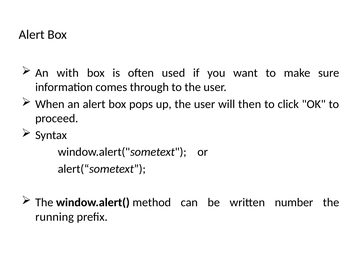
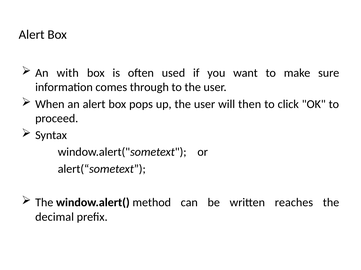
number: number -> reaches (294, 203)
running: running -> decimal (55, 217)
